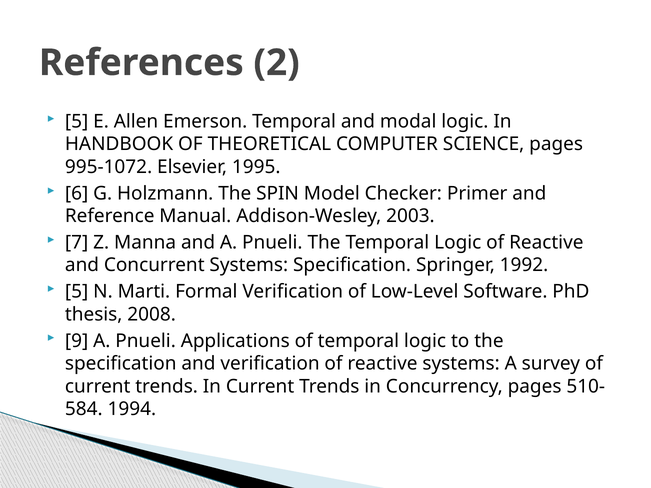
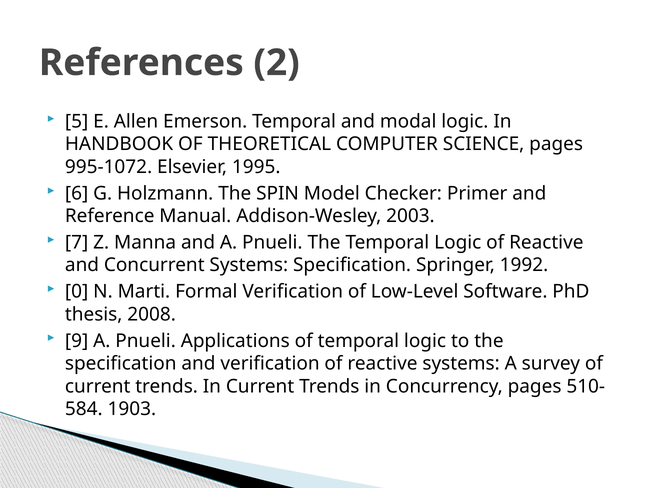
5: 5 -> 0 (77, 292)
1994: 1994 -> 1903 (132, 409)
